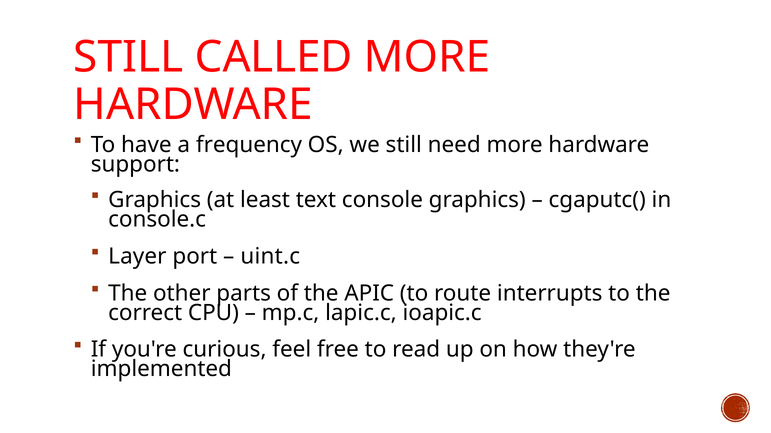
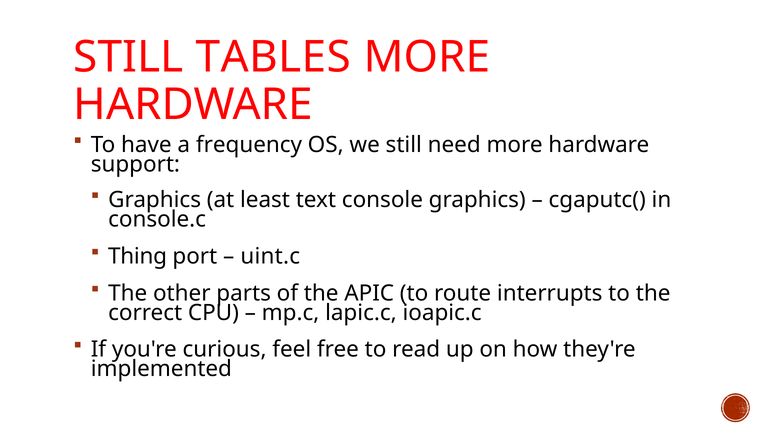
CALLED: CALLED -> TABLES (273, 57)
Layer: Layer -> Thing (138, 257)
